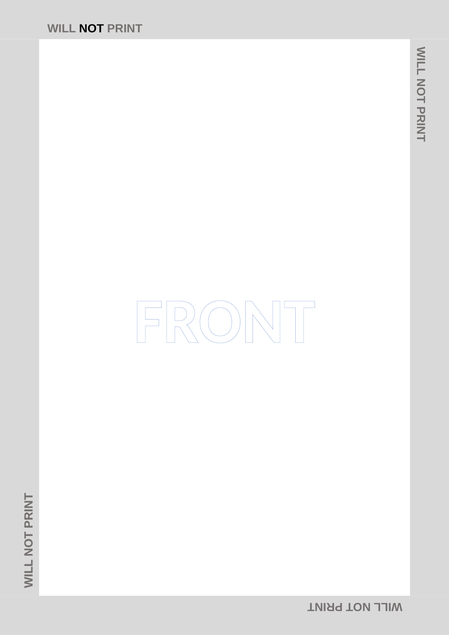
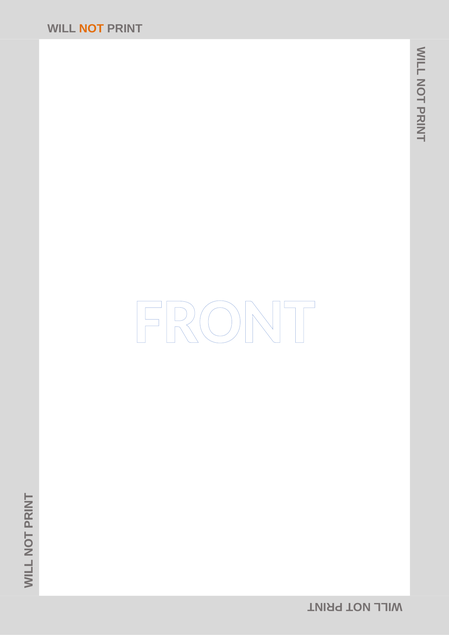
NOT colour: black -> orange (91, 29)
